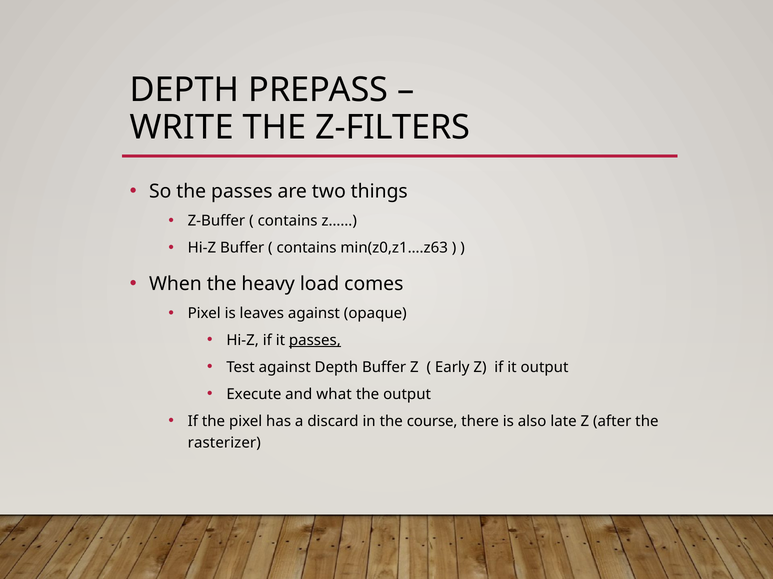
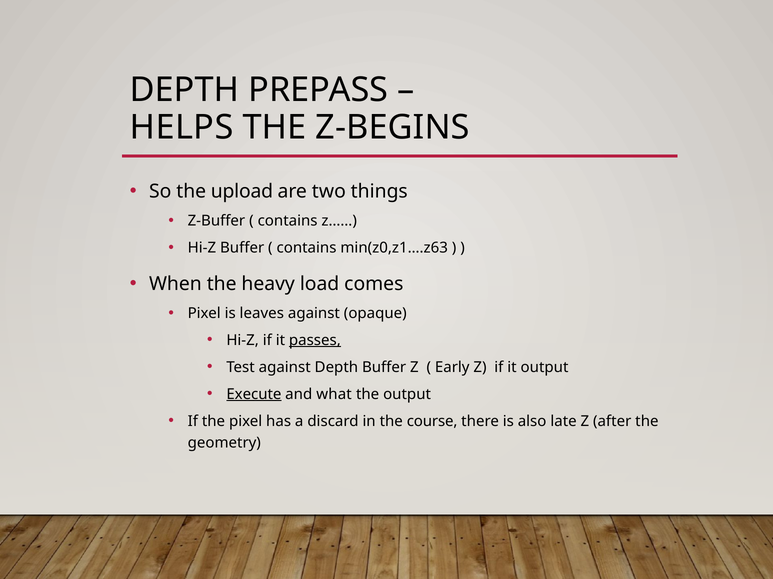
WRITE: WRITE -> HELPS (182, 127)
Z-FILTERS: Z-FILTERS -> Z-BEGINS (393, 127)
the passes: passes -> upload (242, 192)
Execute underline: none -> present (254, 395)
rasterizer: rasterizer -> geometry (224, 443)
